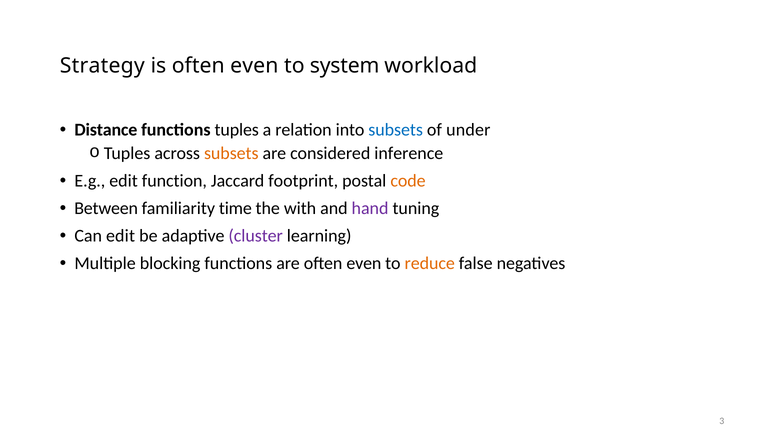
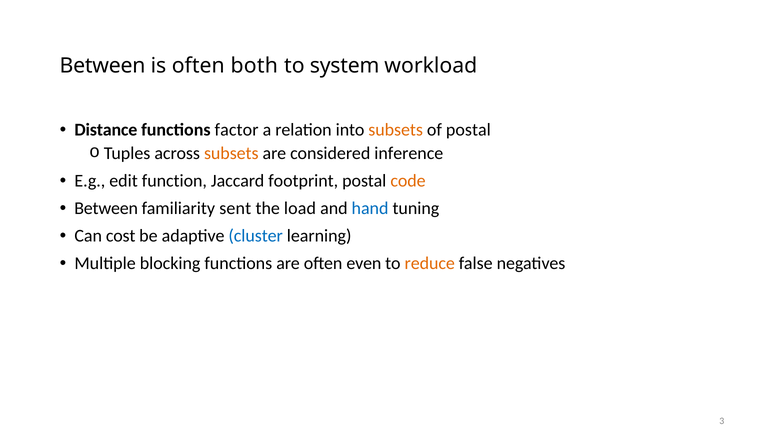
Strategy: Strategy -> Between (103, 66)
is often even: even -> both (254, 66)
tuples: tuples -> factor (237, 130)
subsets colour: blue -> orange (396, 130)
of under: under -> postal (468, 130)
time: time -> sent (235, 208)
with: with -> load (300, 208)
hand colour: purple -> blue (370, 208)
Can edit: edit -> cost (121, 236)
cluster colour: purple -> blue (256, 236)
